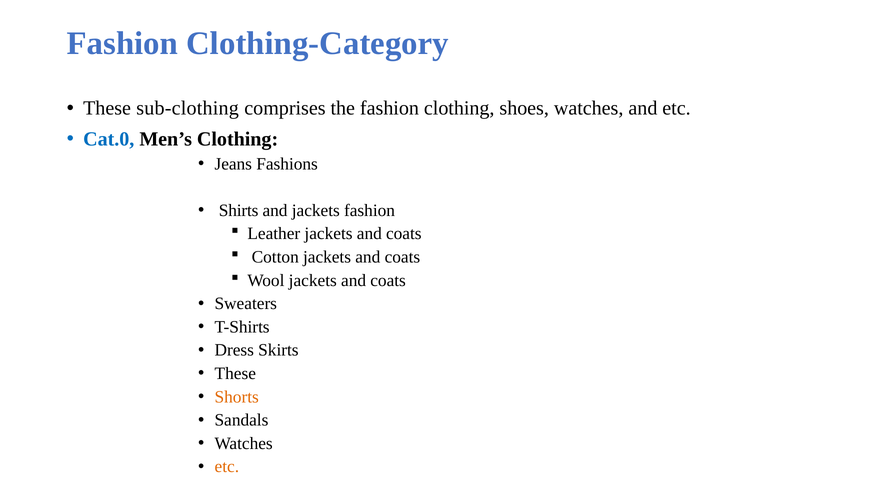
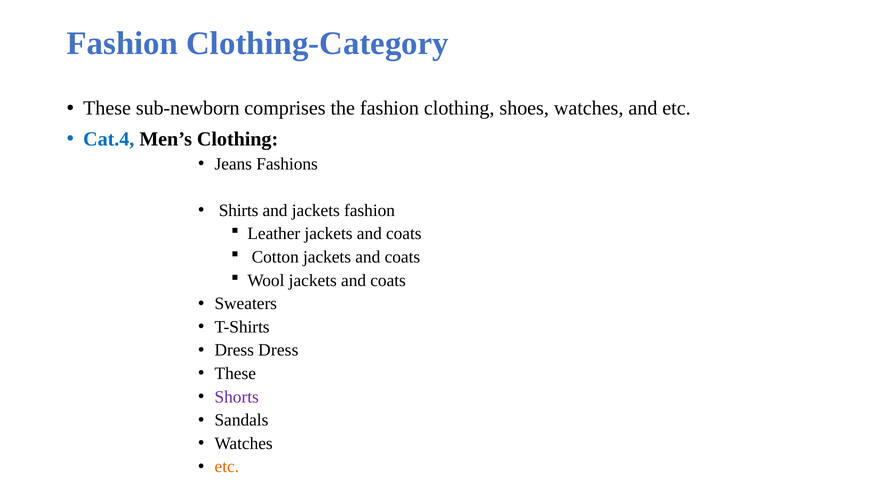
sub-clothing: sub-clothing -> sub-newborn (188, 108)
Cat.0: Cat.0 -> Cat.4 (109, 139)
Dress Skirts: Skirts -> Dress (278, 350)
Shorts colour: orange -> purple (237, 397)
